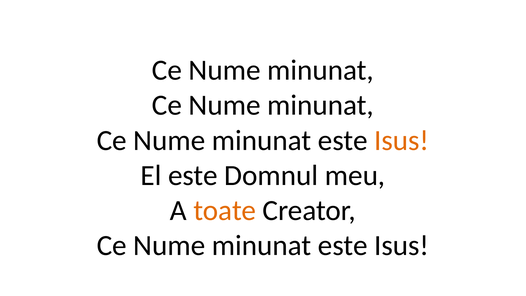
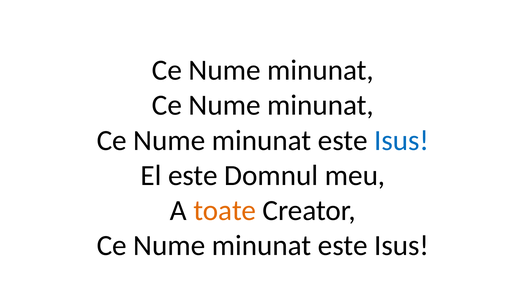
Isus colour: orange -> blue (402, 140)
